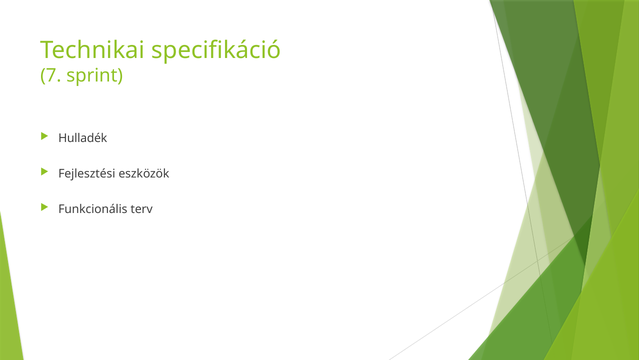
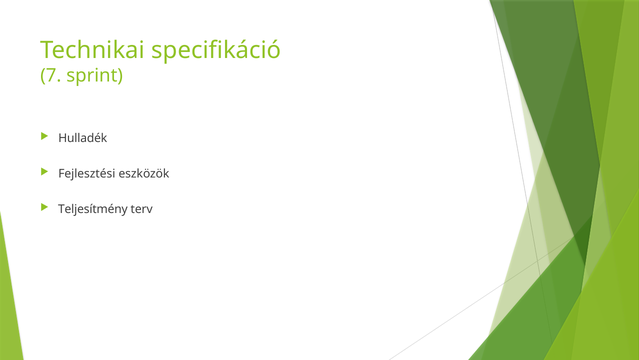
Funkcionális: Funkcionális -> Teljesítmény (93, 209)
